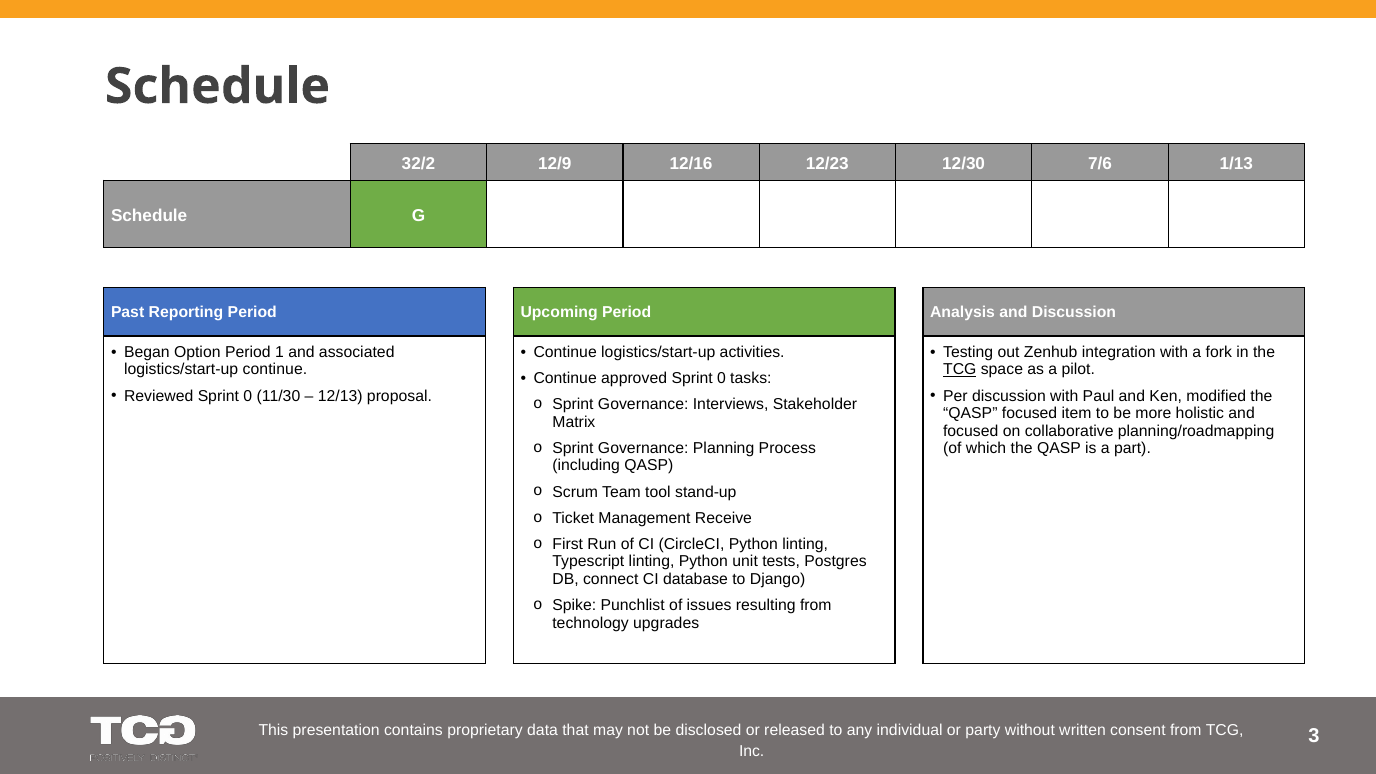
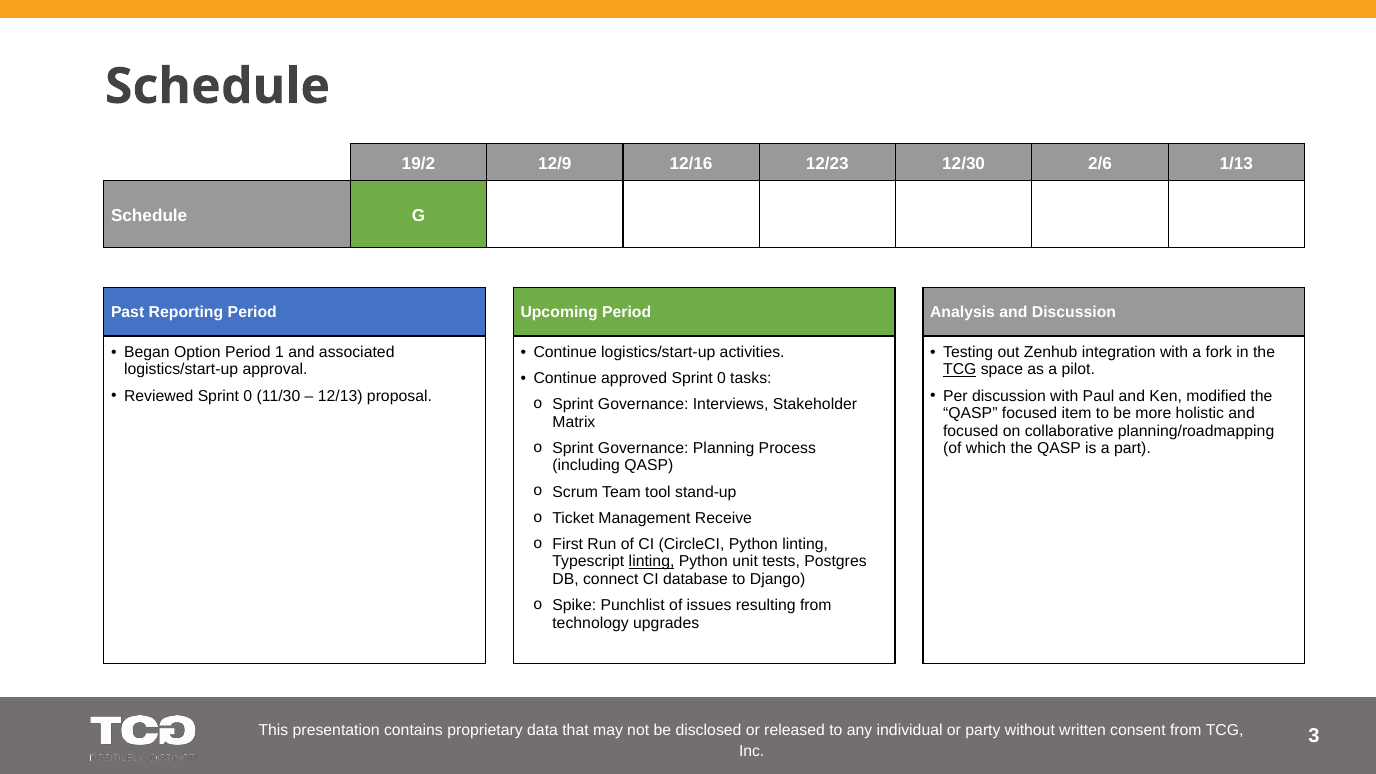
32/2: 32/2 -> 19/2 (418, 164)
7/6: 7/6 -> 2/6 (1100, 164)
logistics/start-up continue: continue -> approval (275, 370)
linting underline: none -> present (652, 562)
